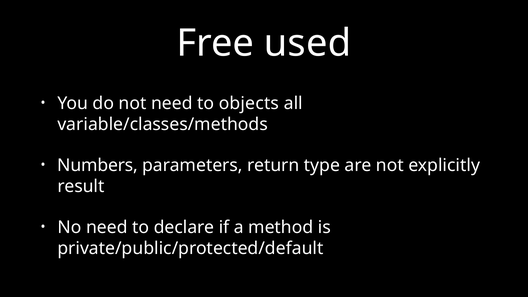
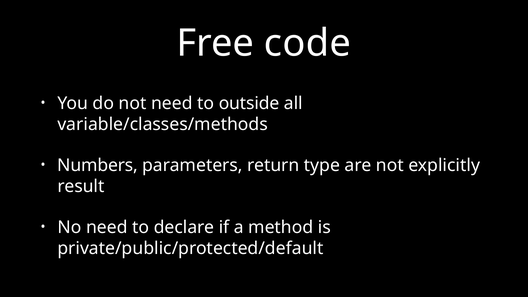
used: used -> code (308, 43)
objects: objects -> outside (249, 103)
